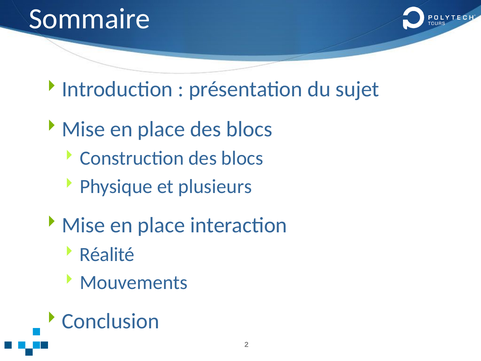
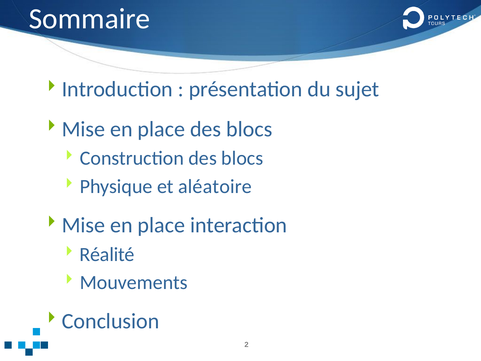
plusieurs: plusieurs -> aléatoire (215, 186)
